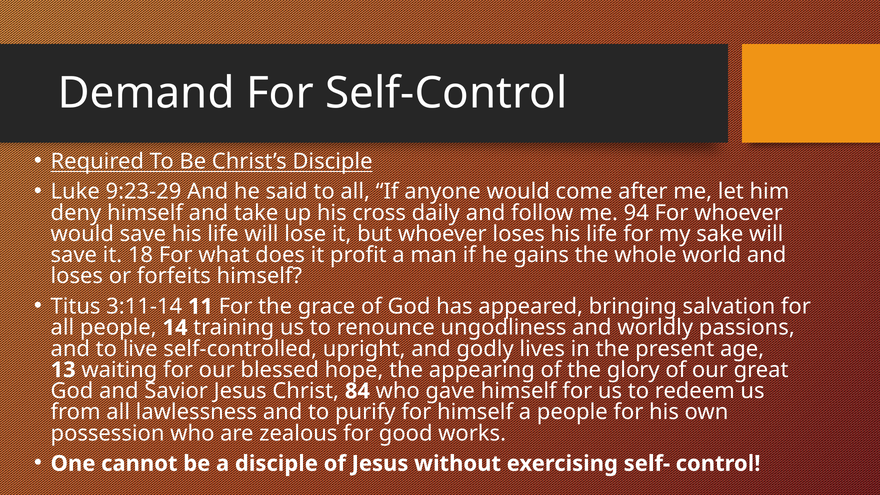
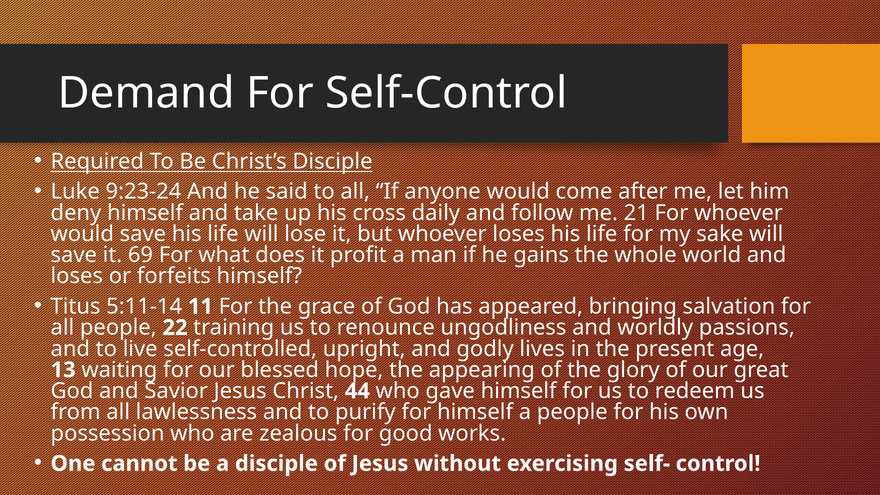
9:23-29: 9:23-29 -> 9:23-24 (143, 192)
94: 94 -> 21 (636, 213)
18: 18 -> 69 (140, 255)
3:11-14: 3:11-14 -> 5:11-14 (144, 307)
14: 14 -> 22 (175, 328)
84: 84 -> 44 (357, 391)
